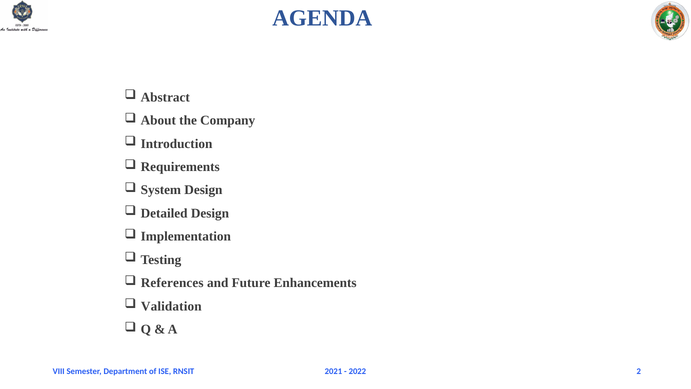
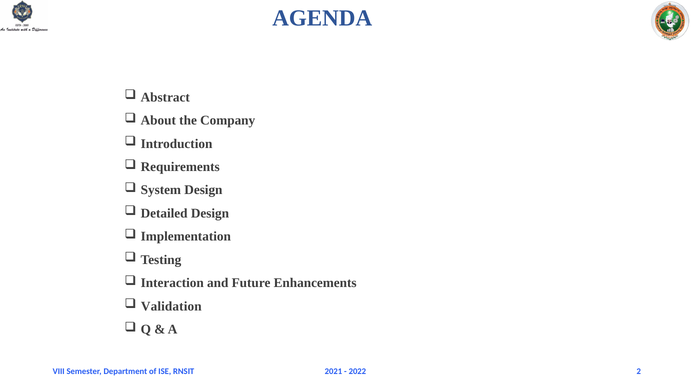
References: References -> Interaction (172, 283)
